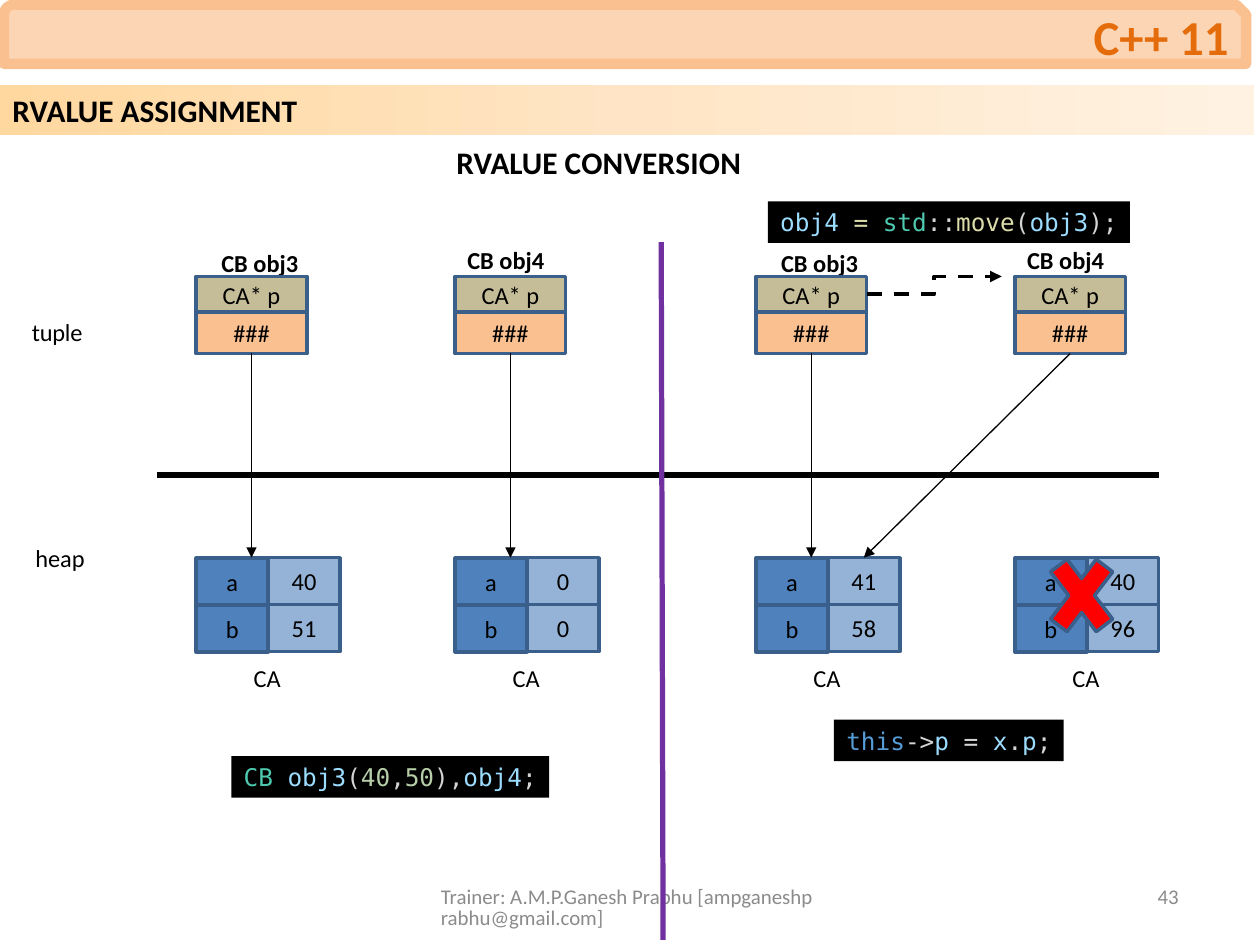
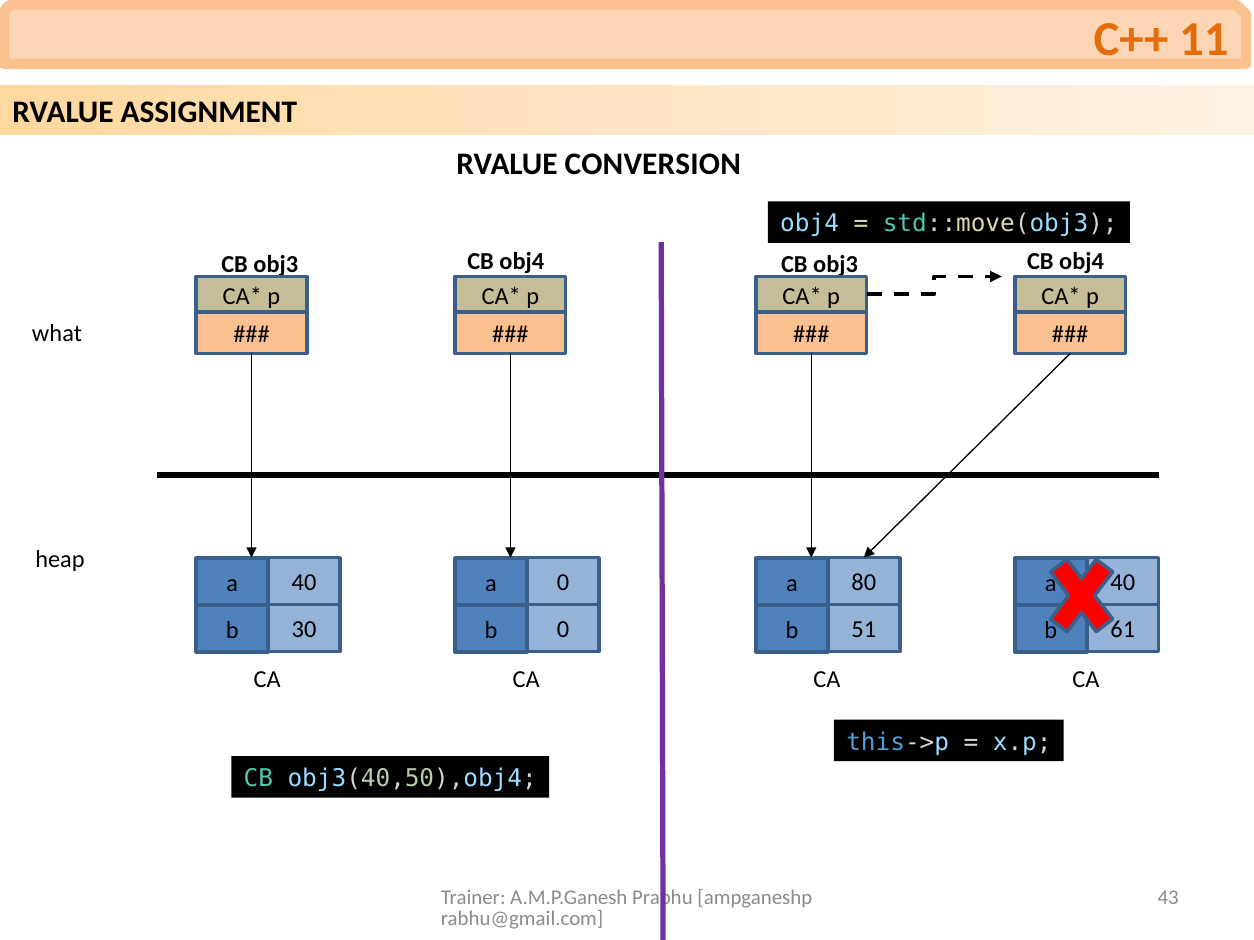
tuple: tuple -> what (57, 334)
41: 41 -> 80 (864, 583)
51: 51 -> 30 (304, 630)
58: 58 -> 51 (864, 630)
96: 96 -> 61 (1123, 630)
